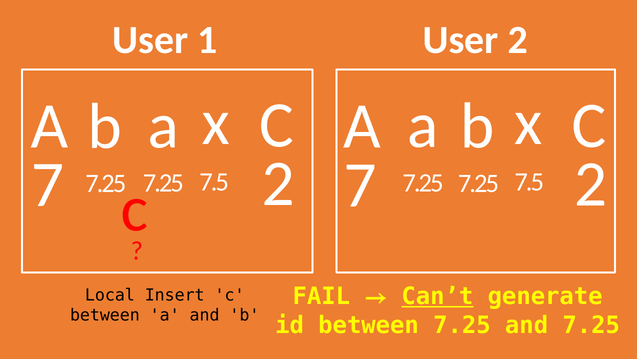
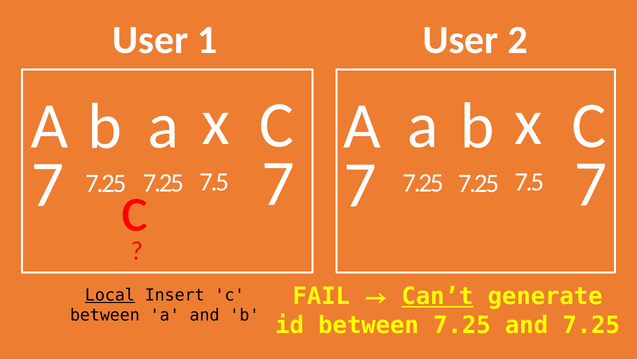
2: 2 -> 7 (278, 183)
2: 2 -> 7 (591, 184)
Local underline: none -> present (110, 295)
